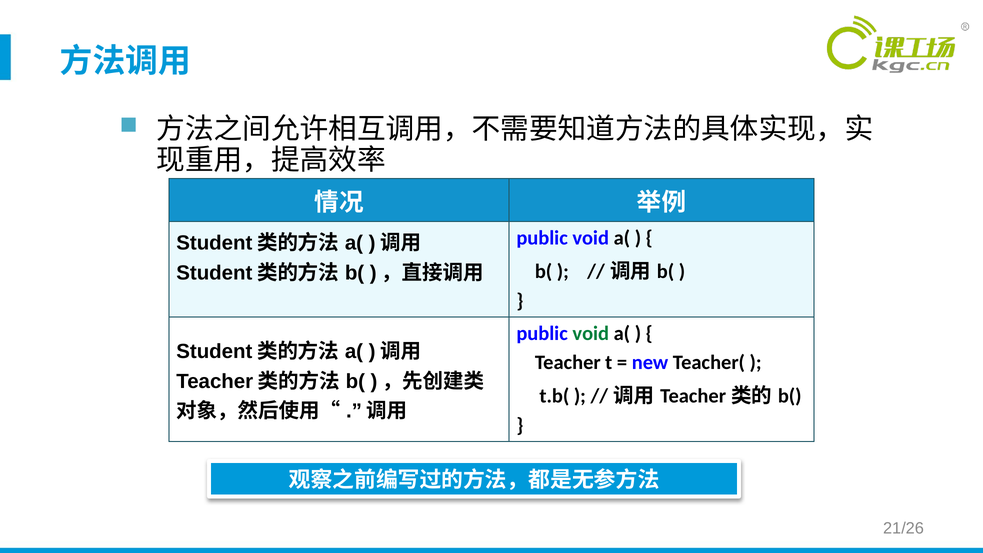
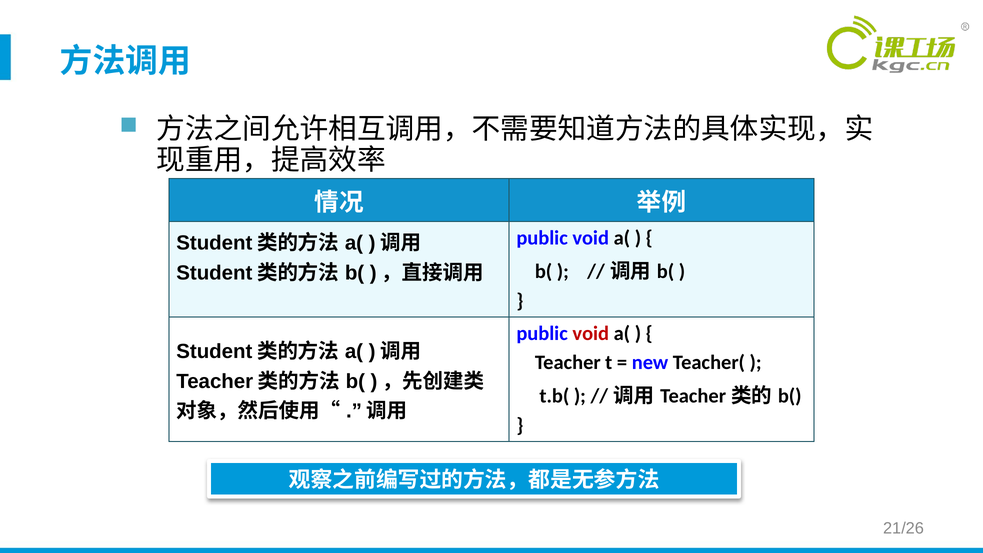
void colour: green -> red (591, 333)
